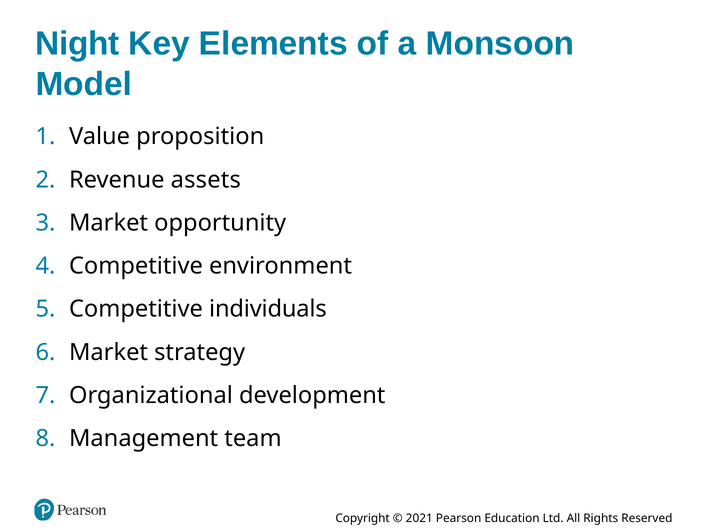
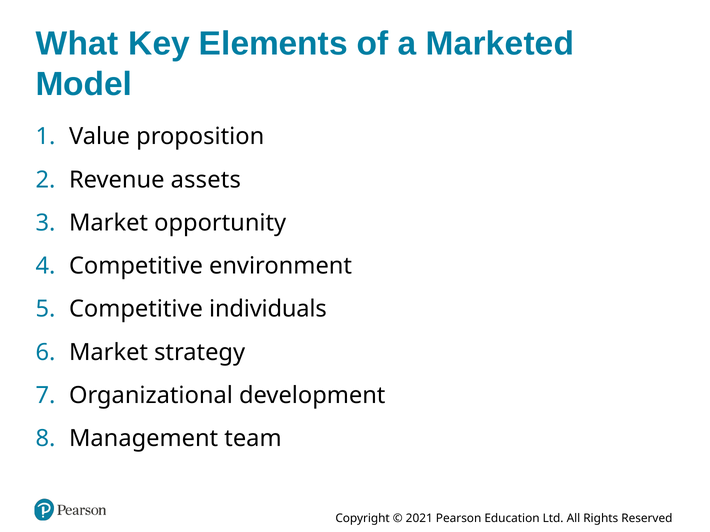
Night: Night -> What (77, 44)
Monsoon: Monsoon -> Marketed (500, 44)
